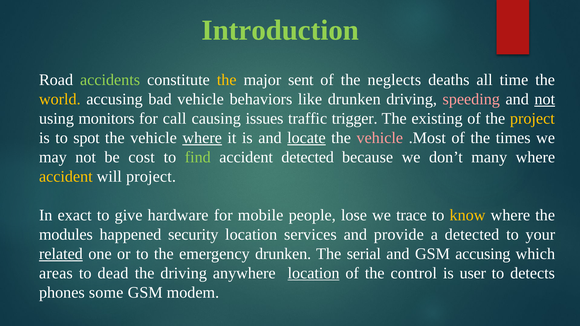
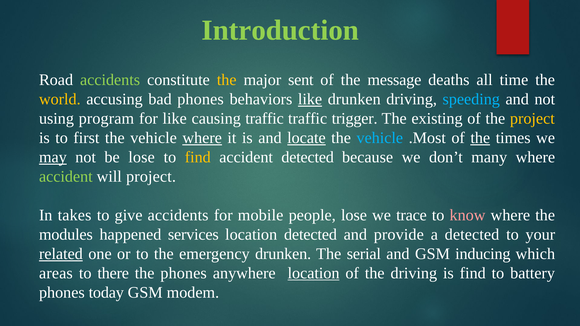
neglects: neglects -> message (394, 80)
bad vehicle: vehicle -> phones (200, 99)
like underline: none -> present (310, 99)
speeding colour: pink -> light blue (471, 99)
not underline: present -> none (545, 99)
monitors: monitors -> program (106, 119)
for call: call -> like (175, 119)
causing issues: issues -> traffic (265, 119)
spot: spot -> first (86, 138)
vehicle colour: pink -> light blue (380, 138)
the underline: none -> present (480, 138)
may underline: none -> present (53, 157)
be cost: cost -> lose (142, 157)
find colour: light green -> yellow (198, 157)
accident colour: yellow -> light green (66, 177)
exact: exact -> takes (75, 215)
give hardware: hardware -> accidents (178, 215)
know colour: yellow -> pink (467, 215)
security: security -> services (193, 235)
location services: services -> detected (310, 235)
GSM accusing: accusing -> inducing (483, 254)
dead: dead -> there (113, 273)
the driving: driving -> phones (184, 273)
the control: control -> driving (414, 273)
is user: user -> find (473, 273)
detects: detects -> battery (533, 273)
some: some -> today (106, 293)
